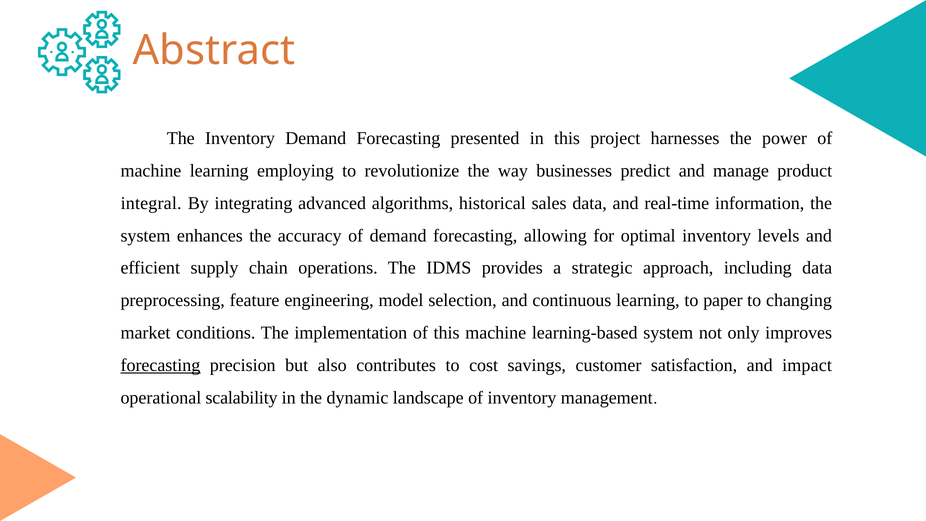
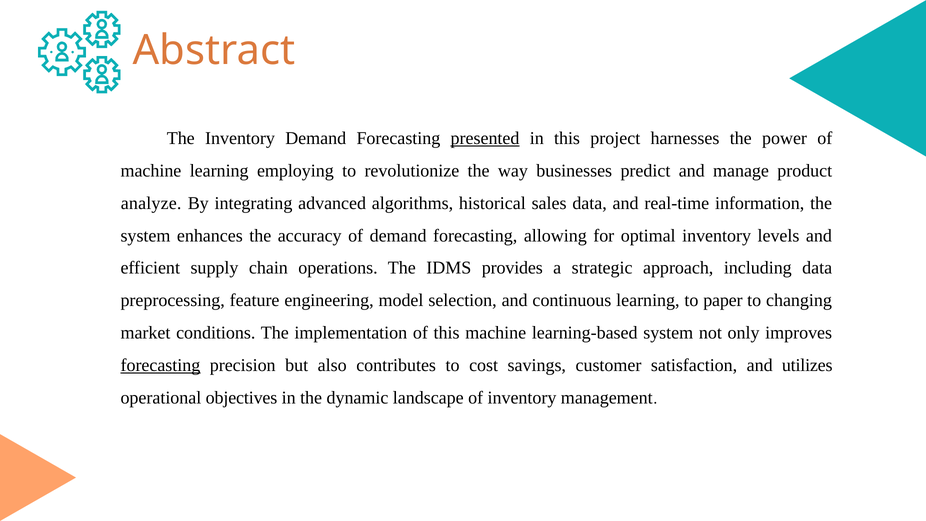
presented underline: none -> present (485, 138)
integral: integral -> analyze (151, 203)
impact: impact -> utilizes (807, 365)
scalability: scalability -> objectives (242, 398)
